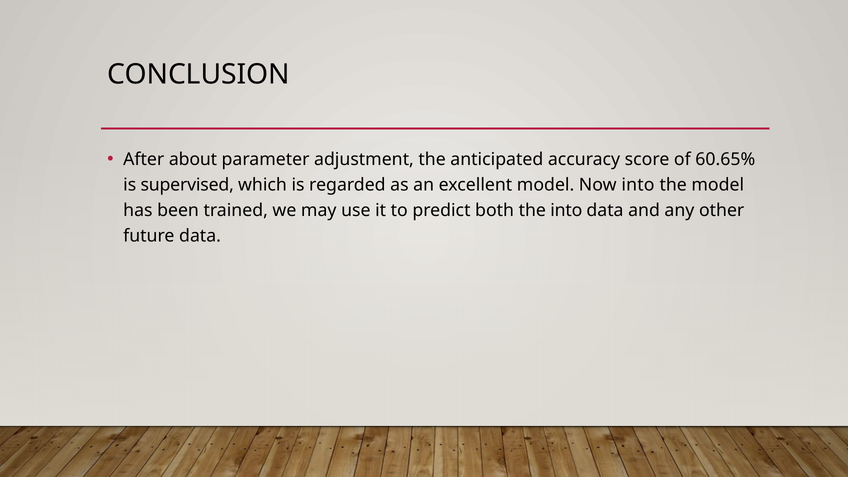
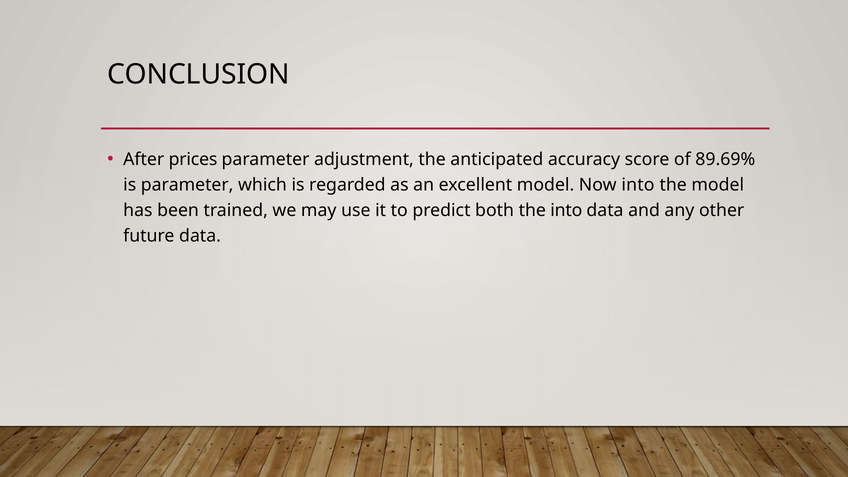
about: about -> prices (193, 159)
60.65%: 60.65% -> 89.69% (725, 159)
is supervised: supervised -> parameter (187, 185)
